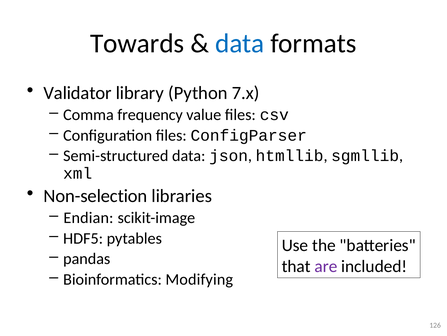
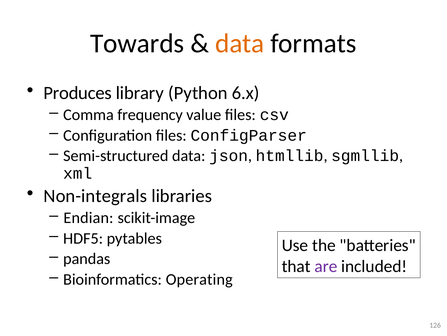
data colour: blue -> orange (240, 43)
Validator: Validator -> Produces (78, 93)
7.x: 7.x -> 6.x (246, 93)
Non-selection: Non-selection -> Non-integrals (95, 196)
Modifying: Modifying -> Operating (199, 279)
